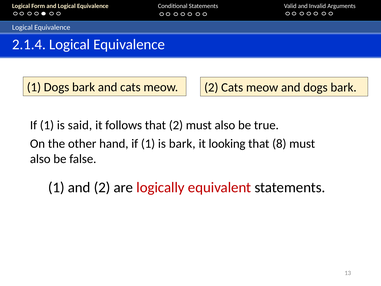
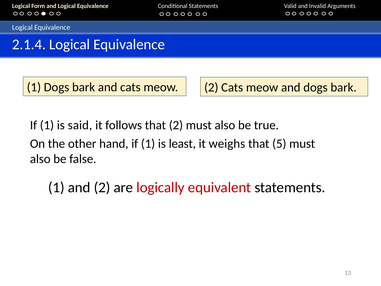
is bark: bark -> least (182, 143)
looking: looking -> weighs (227, 143)
8: 8 -> 5 (279, 143)
